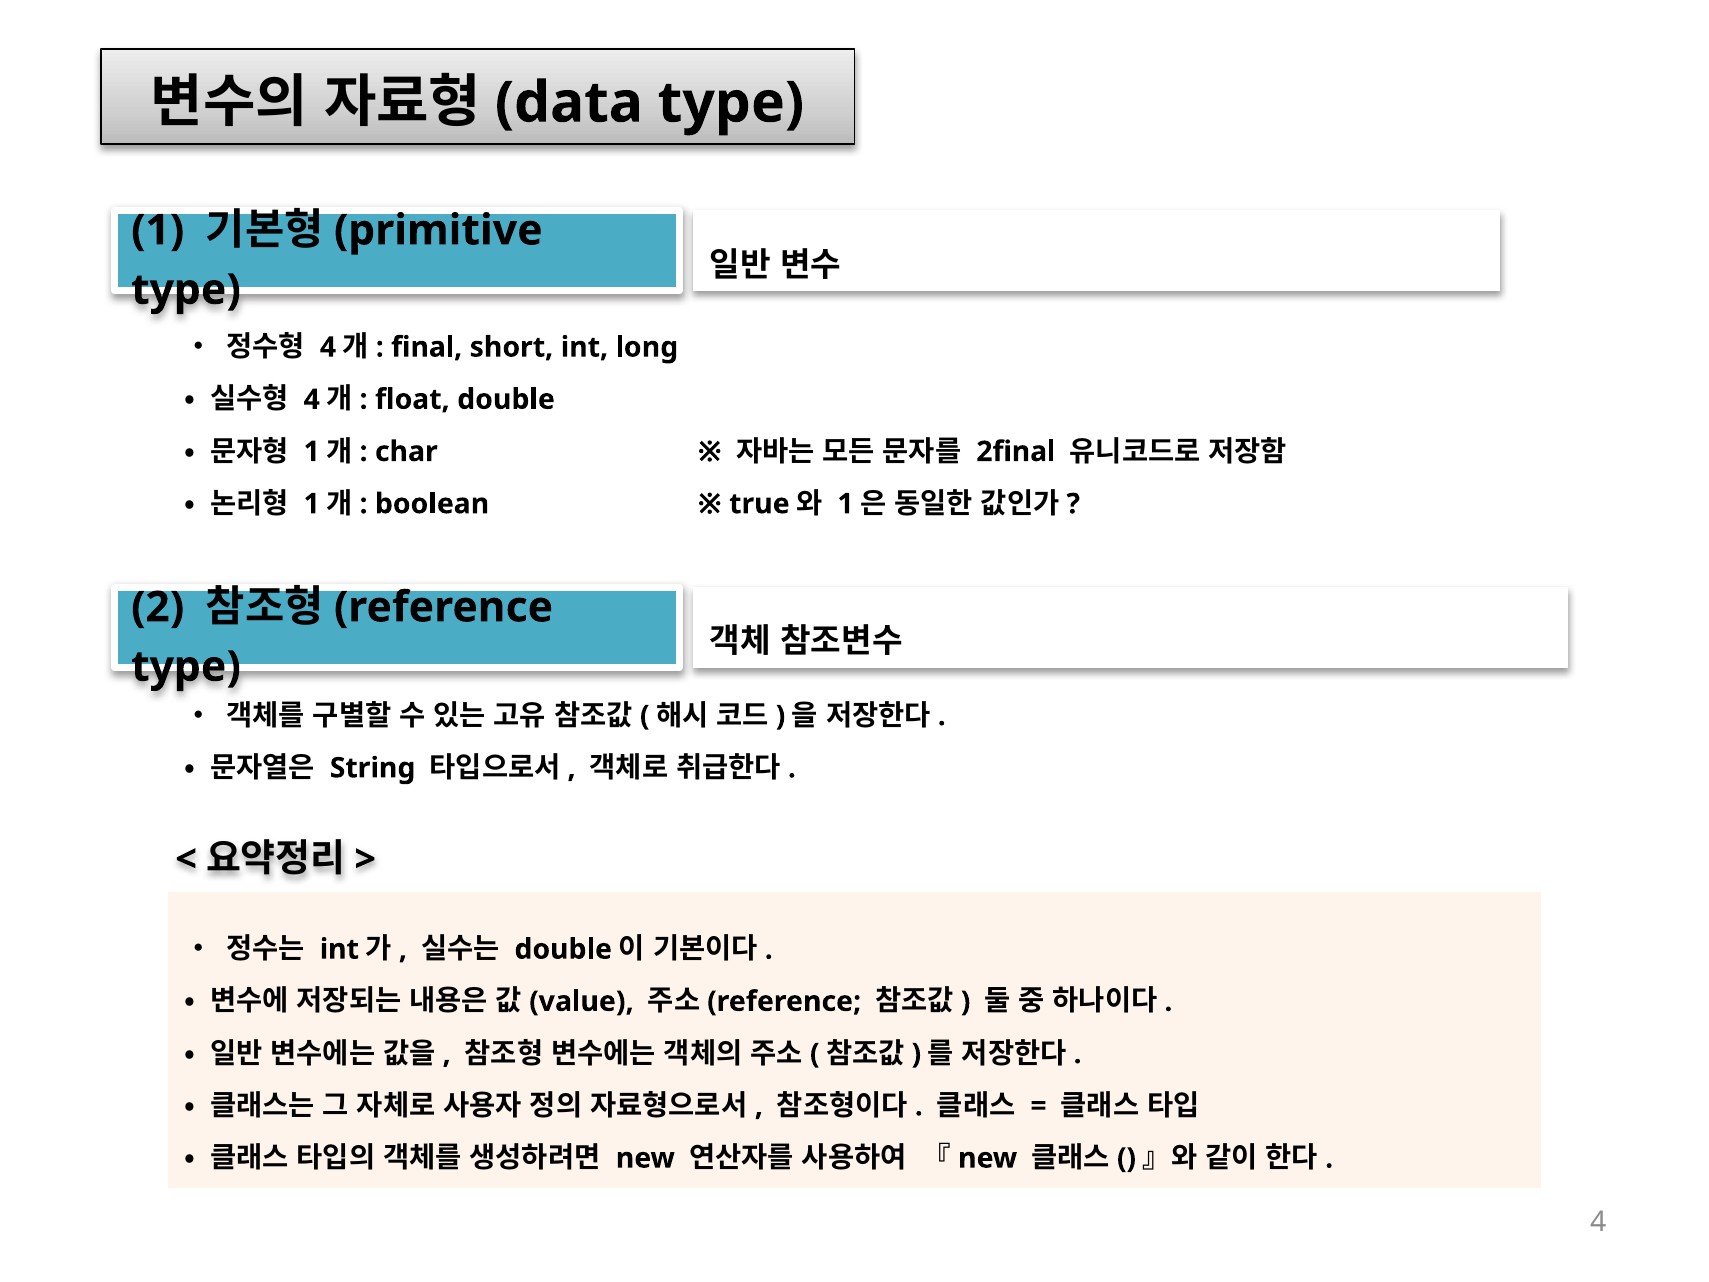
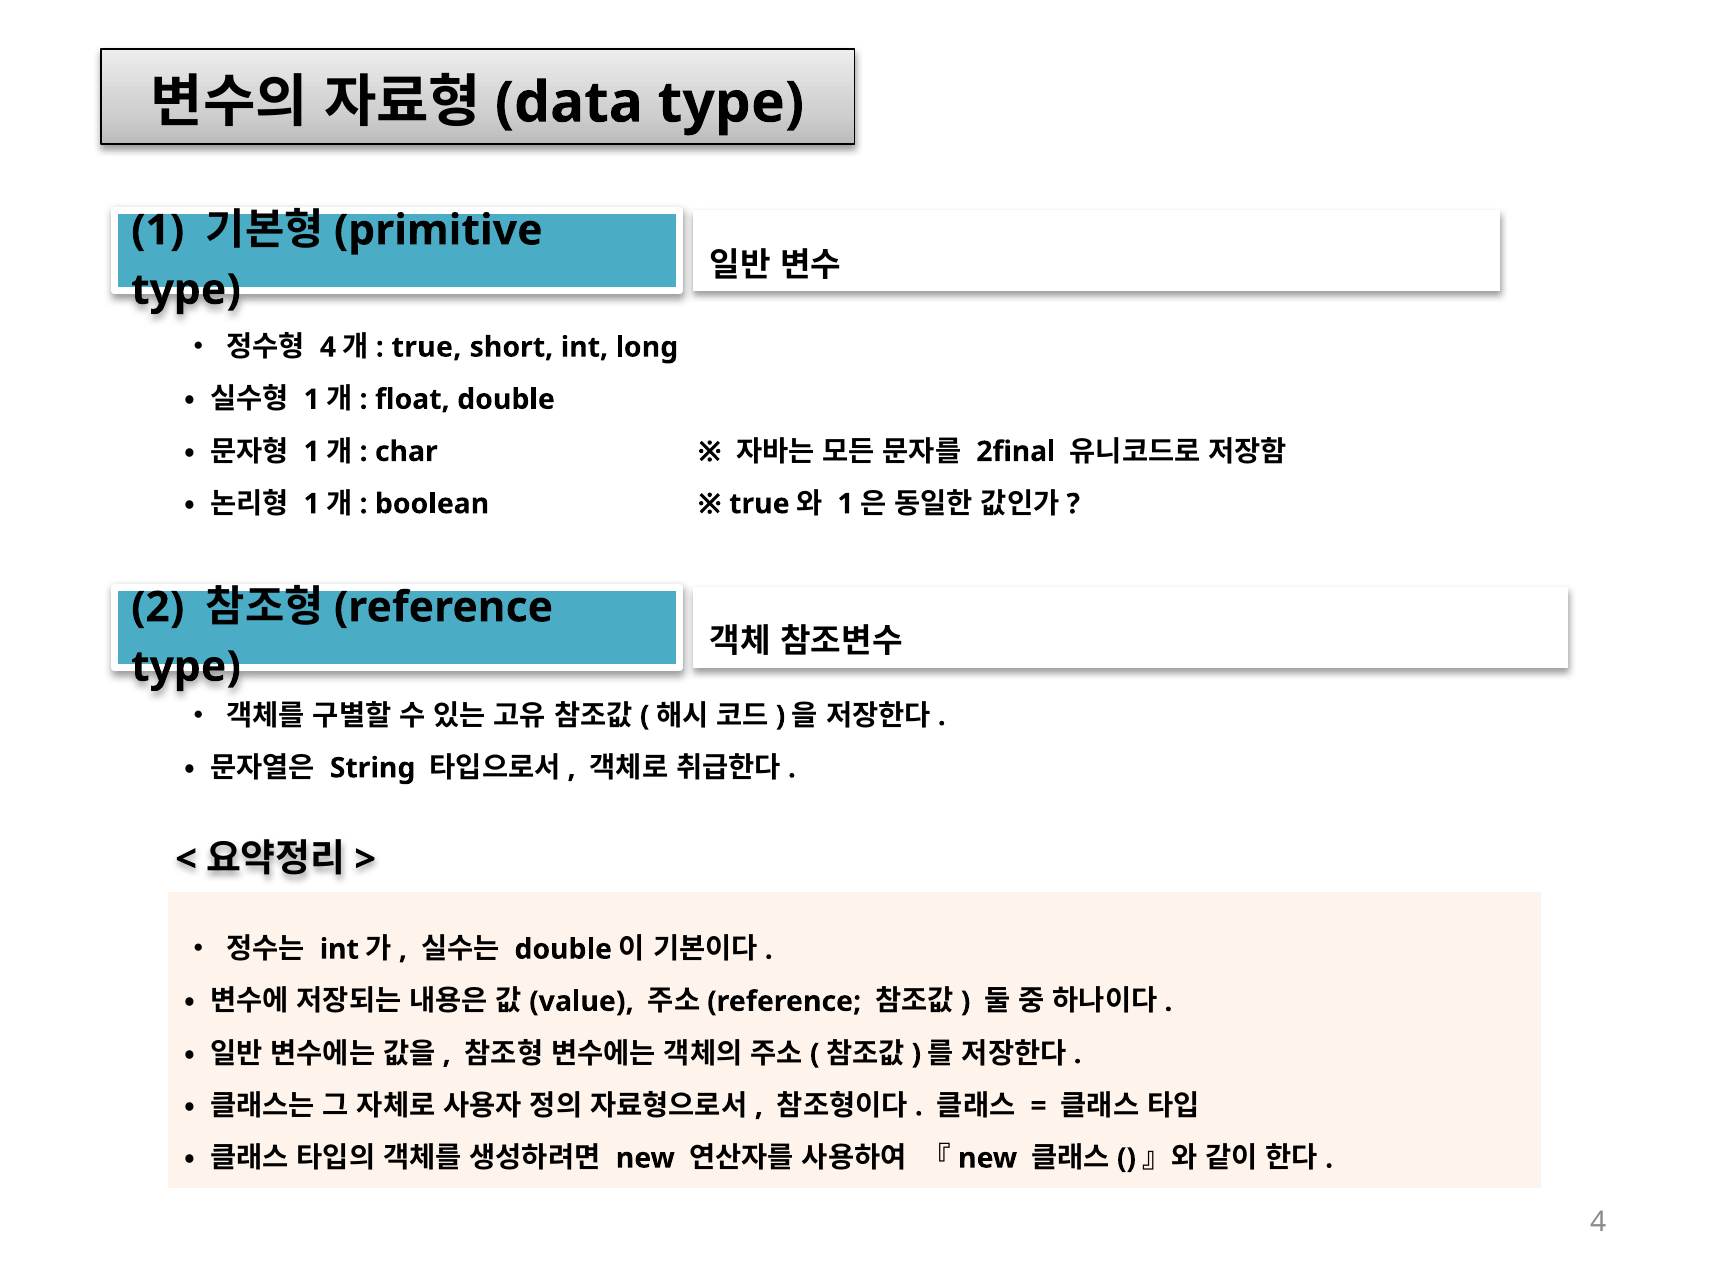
final: final -> true (426, 347)
4: 4 -> 1 (312, 399)
